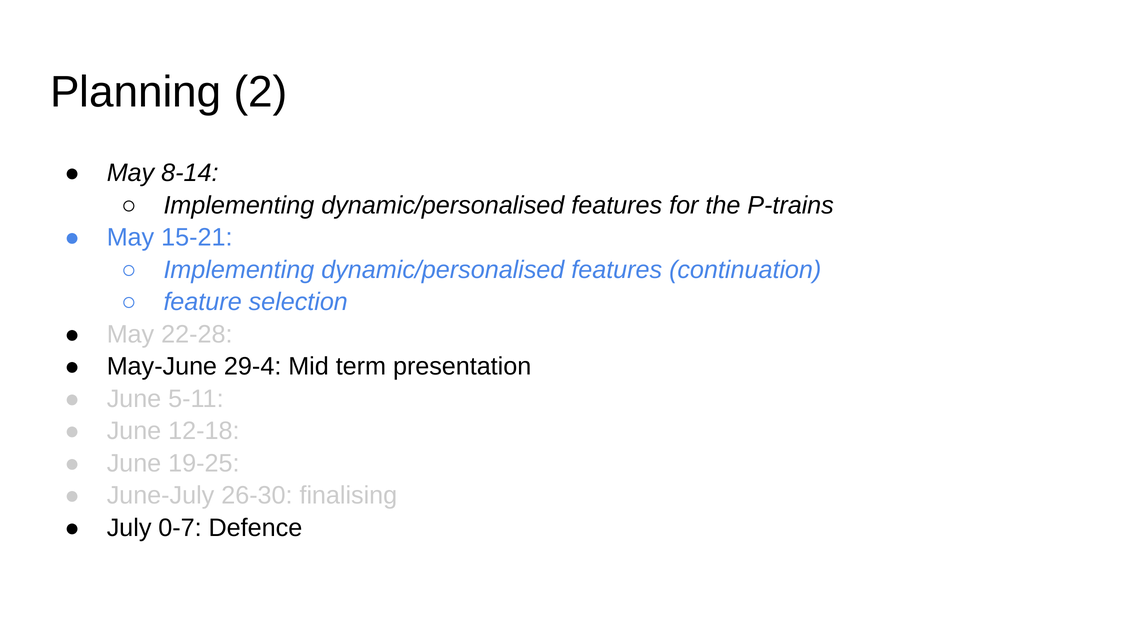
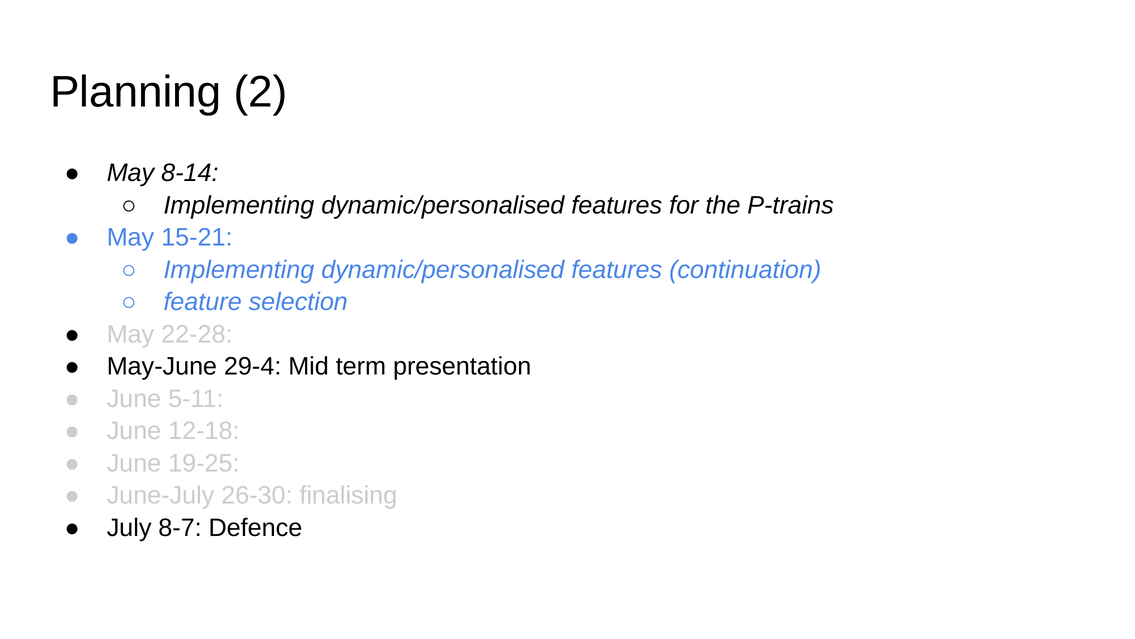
0-7: 0-7 -> 8-7 (180, 527)
